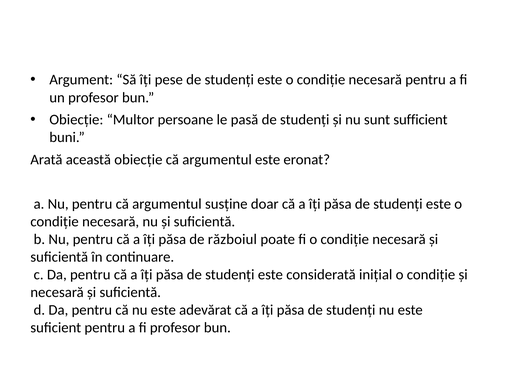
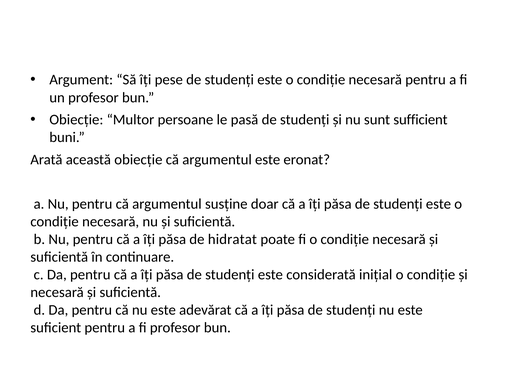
războiul: războiul -> hidratat (232, 240)
